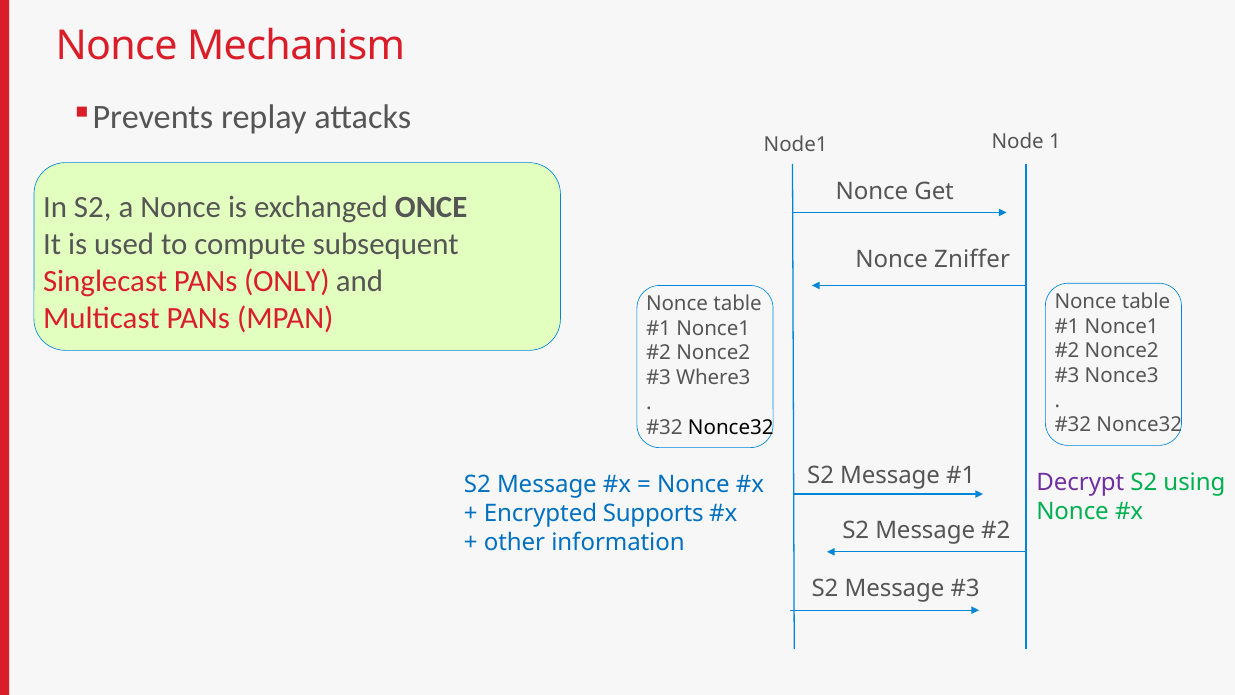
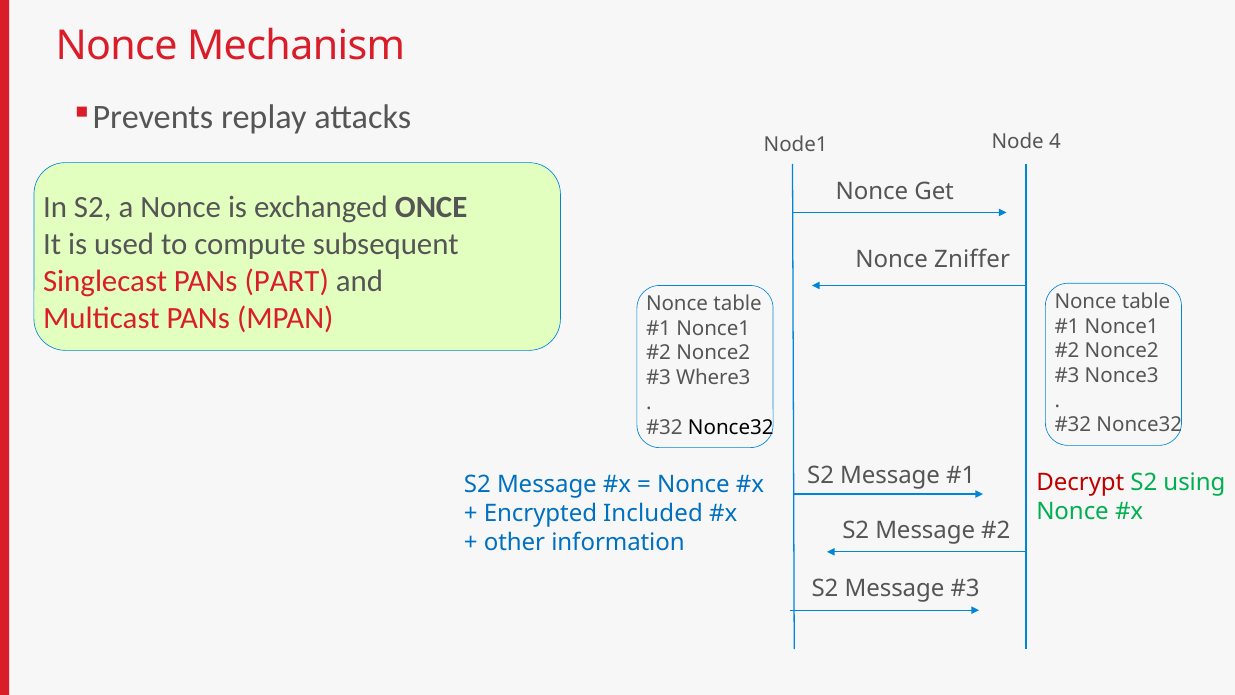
1: 1 -> 4 (1055, 141)
ONLY: ONLY -> PART (287, 281)
Decrypt colour: purple -> red (1080, 482)
Supports: Supports -> Included (653, 513)
